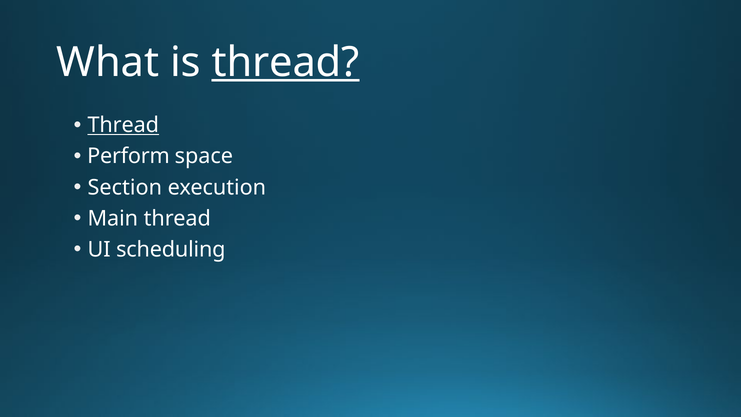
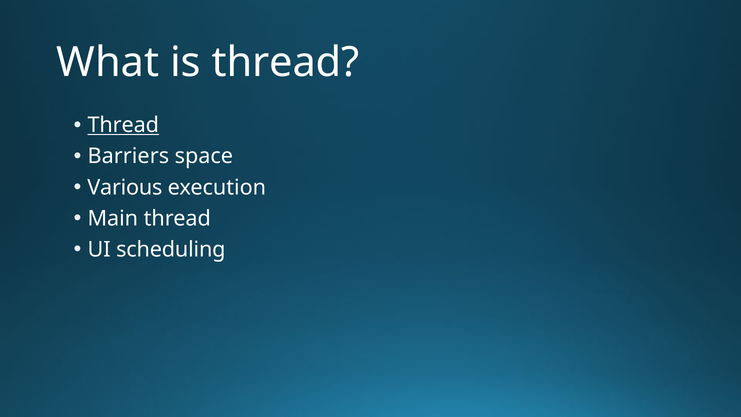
thread underline: present -> none (286, 62)
Perform: Perform -> Barriers (128, 156)
Section: Section -> Various (125, 187)
